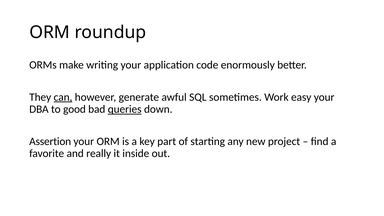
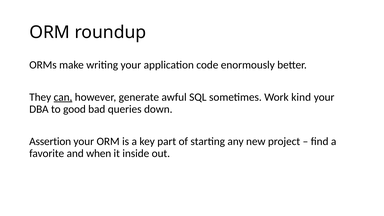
easy: easy -> kind (301, 97)
queries underline: present -> none (125, 109)
really: really -> when (99, 154)
